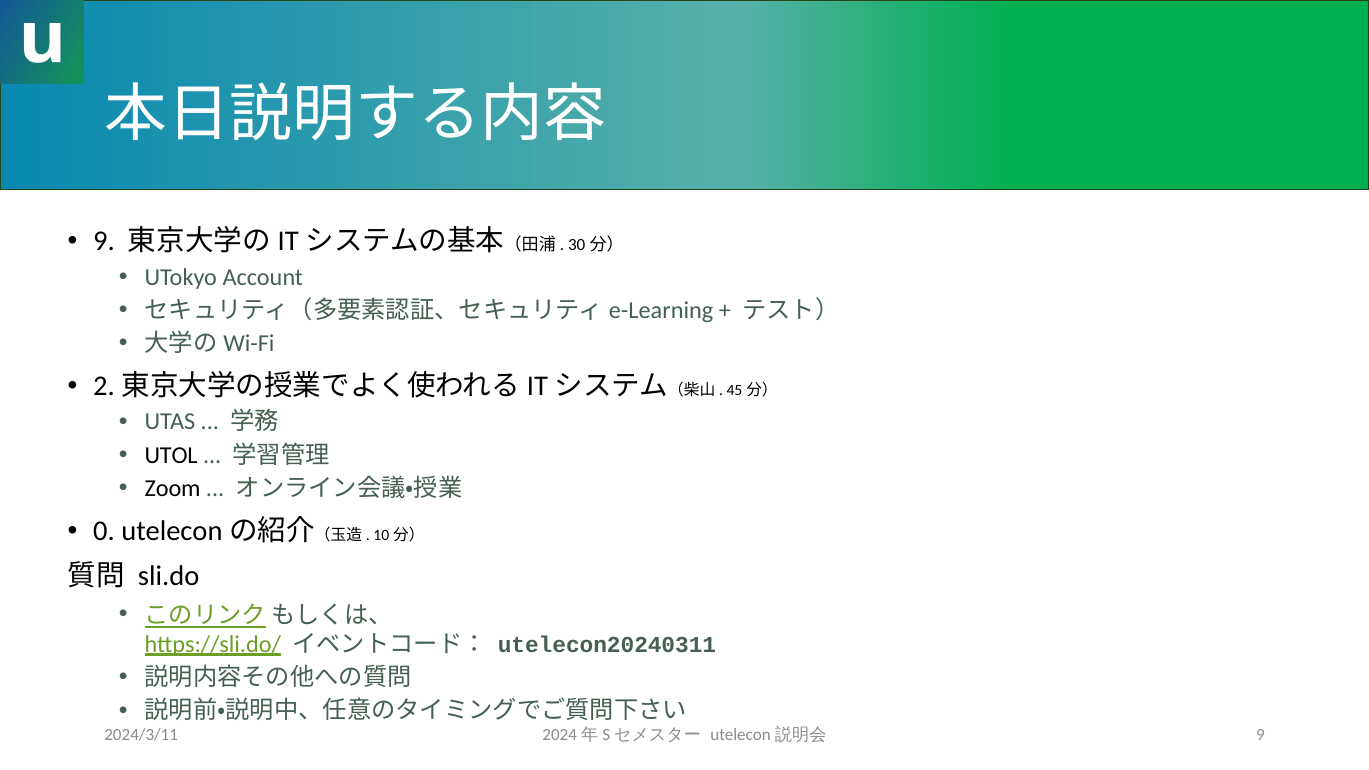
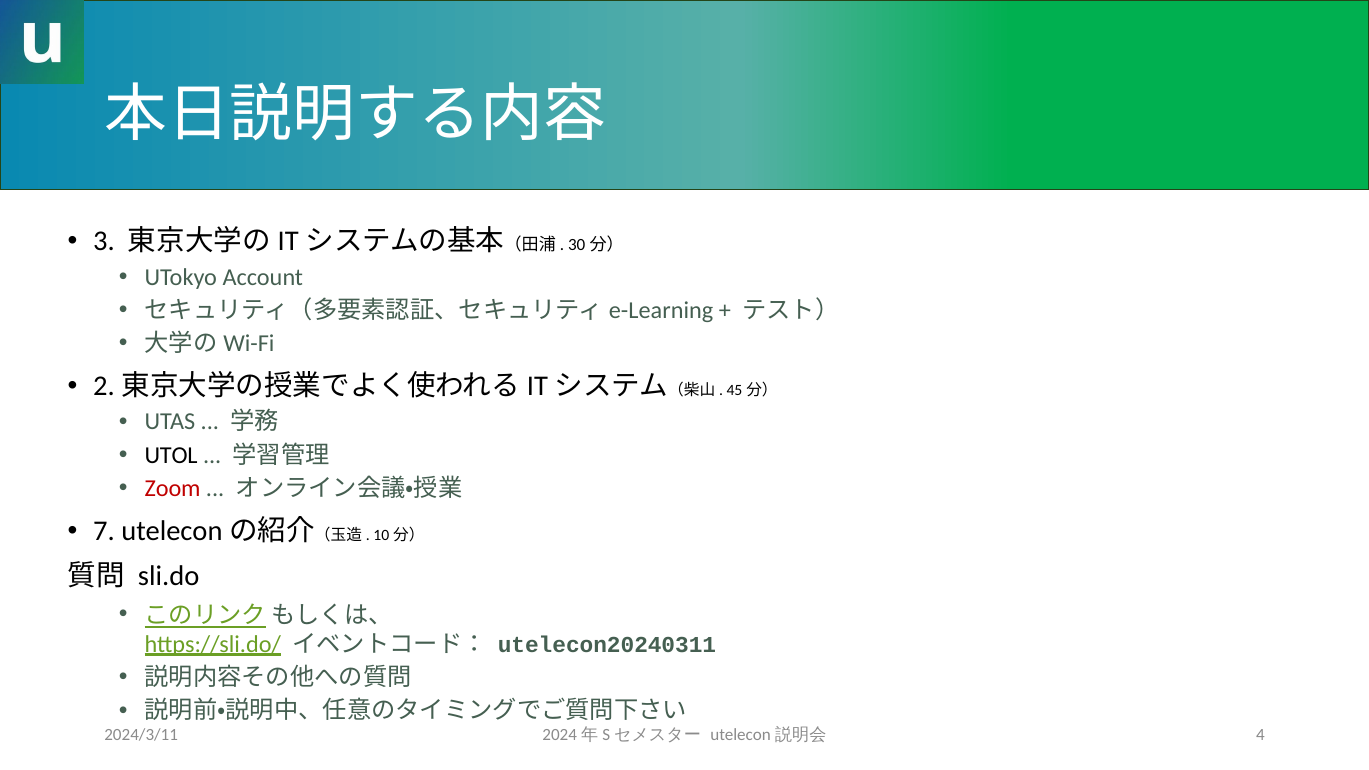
9: 9 -> 3 (104, 241)
Zoom colour: black -> red (173, 489)
0: 0 -> 7 (104, 531)
9: 9 -> 4 (1260, 735)
